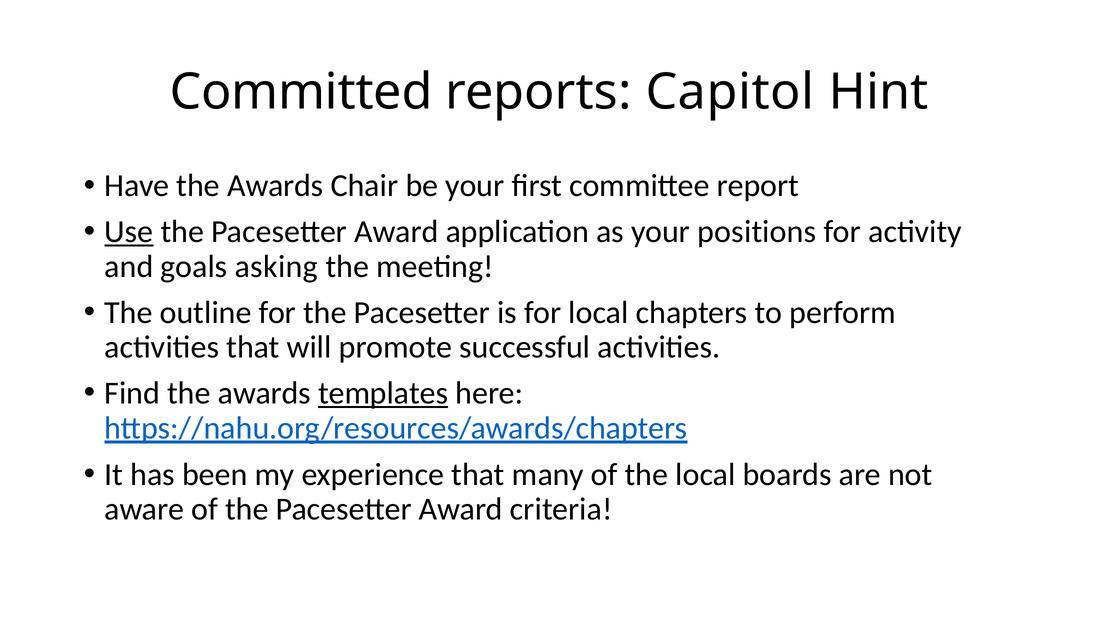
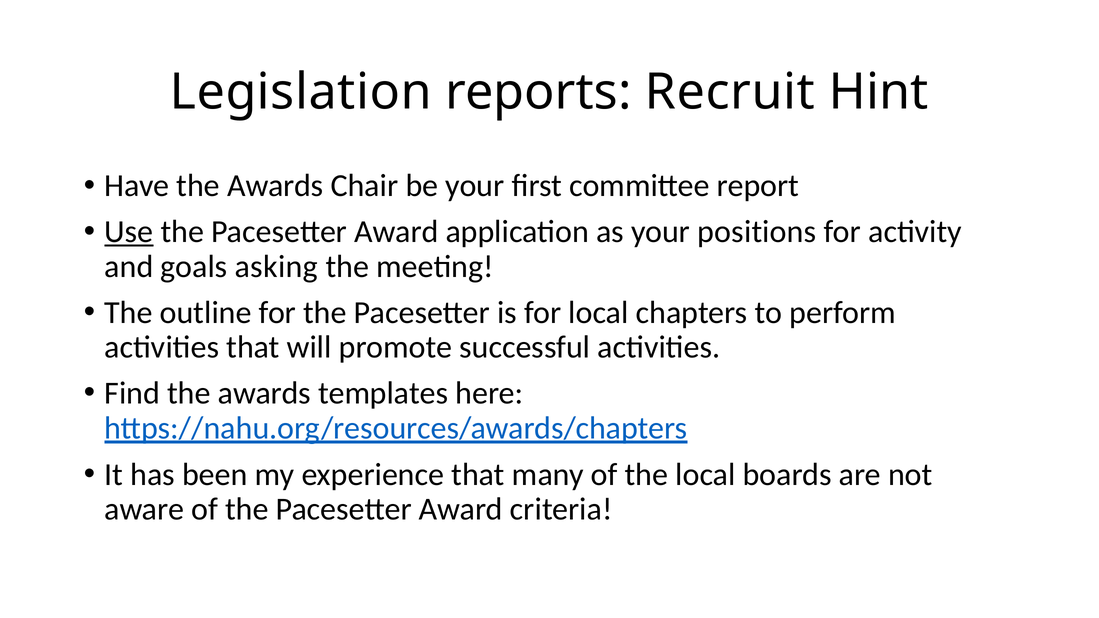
Committed: Committed -> Legislation (301, 92)
Capitol: Capitol -> Recruit (730, 92)
templates underline: present -> none (383, 393)
